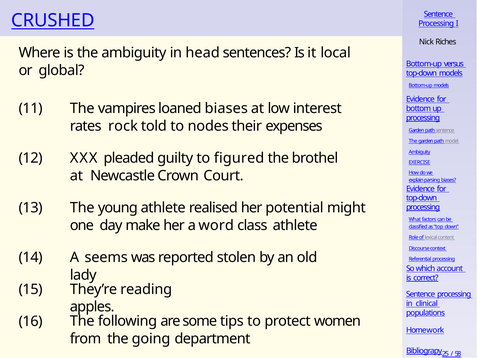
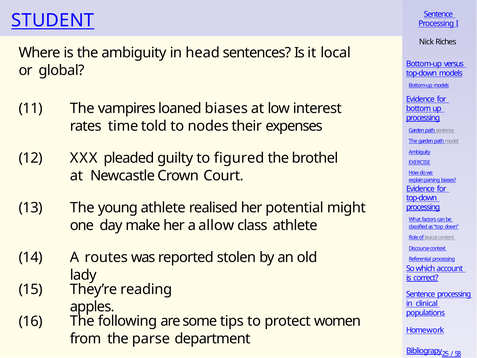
CRUSHED: CRUSHED -> STUDENT (53, 20)
rock: rock -> time (123, 126)
word: word -> allow (216, 225)
seems: seems -> routes (106, 258)
going: going -> parse (151, 339)
